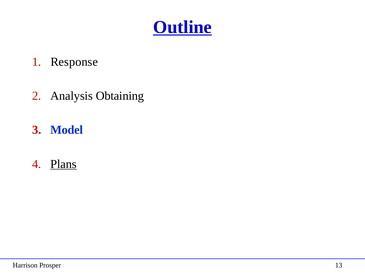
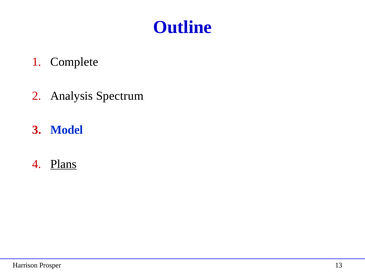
Outline underline: present -> none (182, 27)
Response: Response -> Complete (74, 62)
Obtaining: Obtaining -> Spectrum (120, 96)
